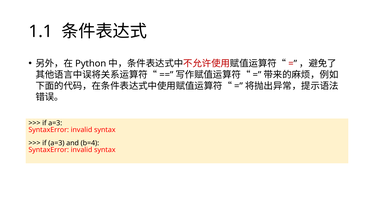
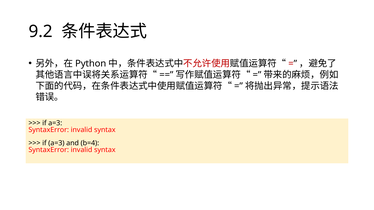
1.1: 1.1 -> 9.2 (41, 31)
